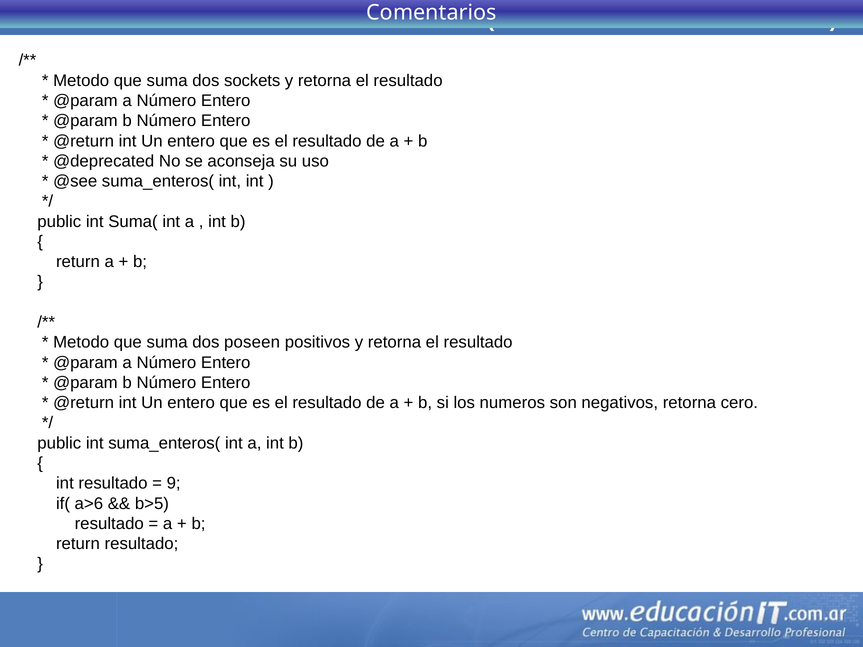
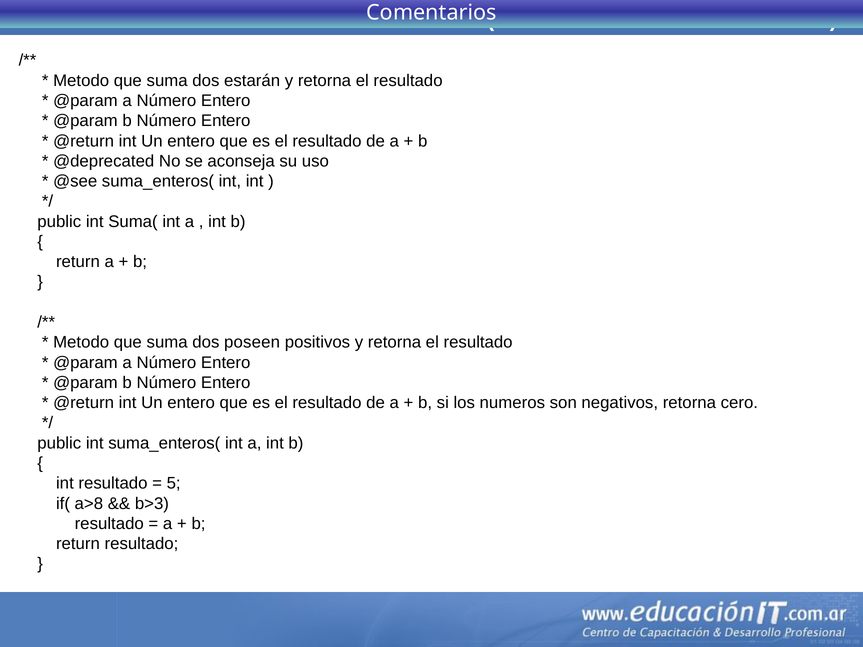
sockets: sockets -> estarán (252, 81)
9: 9 -> 5 (174, 484)
a>6: a>6 -> a>8 (89, 504)
b>5: b>5 -> b>3 (152, 504)
